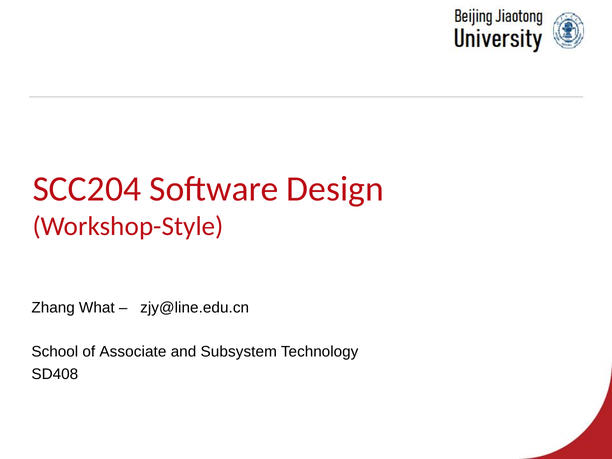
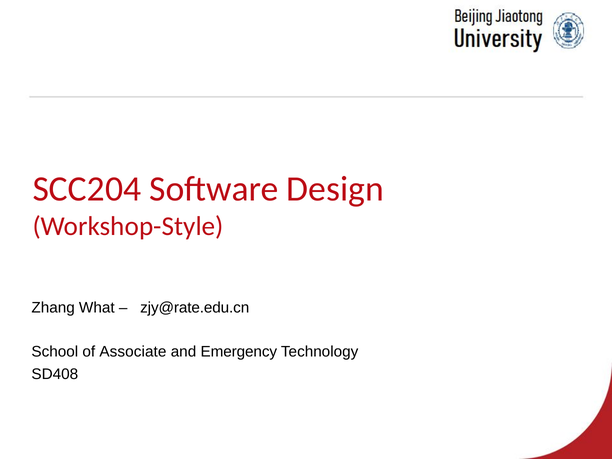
zjy@line.edu.cn: zjy@line.edu.cn -> zjy@rate.edu.cn (195, 307)
Subsystem: Subsystem -> Emergency (239, 352)
